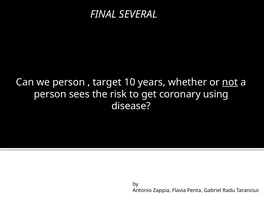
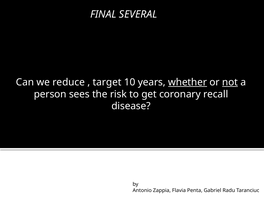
we person: person -> reduce (69, 82)
whether underline: none -> present (188, 82)
using: using -> recall (216, 94)
